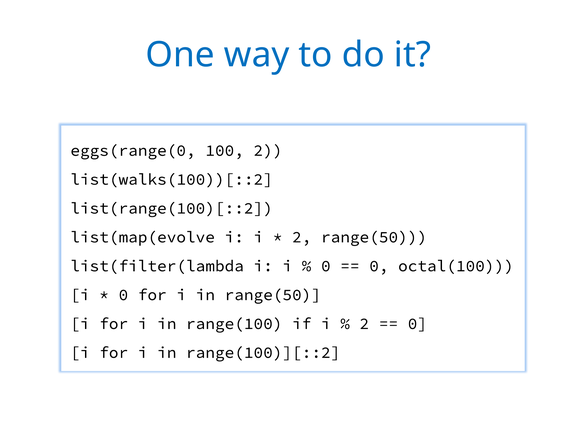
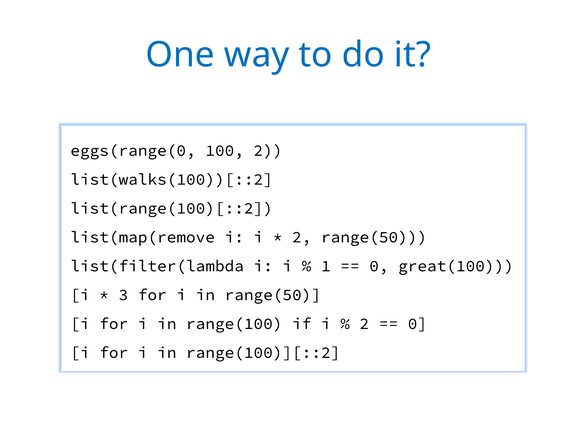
list(map(evolve: list(map(evolve -> list(map(remove (143, 237)
0: 0 -> 1 (326, 266)
octal(100: octal(100 -> great(100 (456, 266)
0: 0 -> 3 (123, 295)
